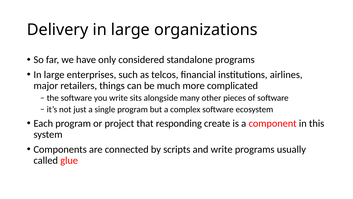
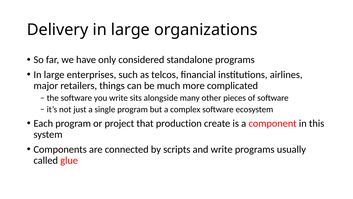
responding: responding -> production (179, 123)
